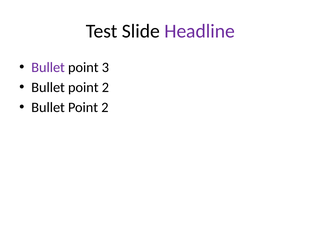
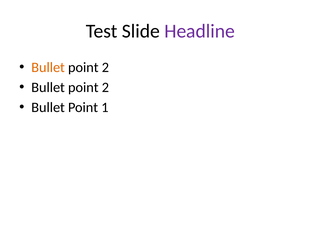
Bullet colour: purple -> orange (48, 67)
3: 3 -> 2 (105, 67)
2: 2 -> 1 (105, 107)
